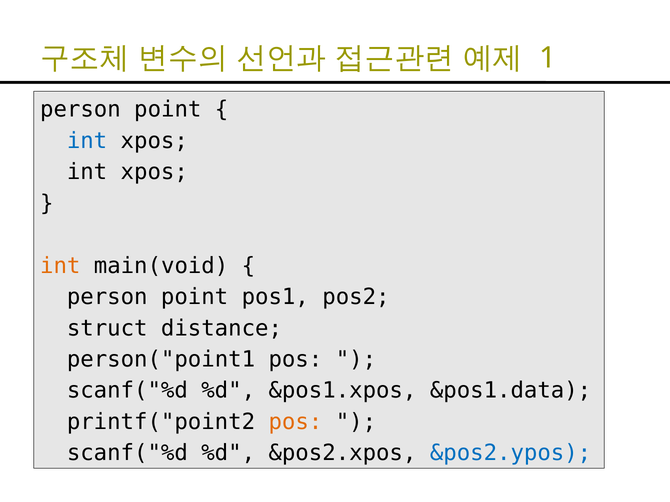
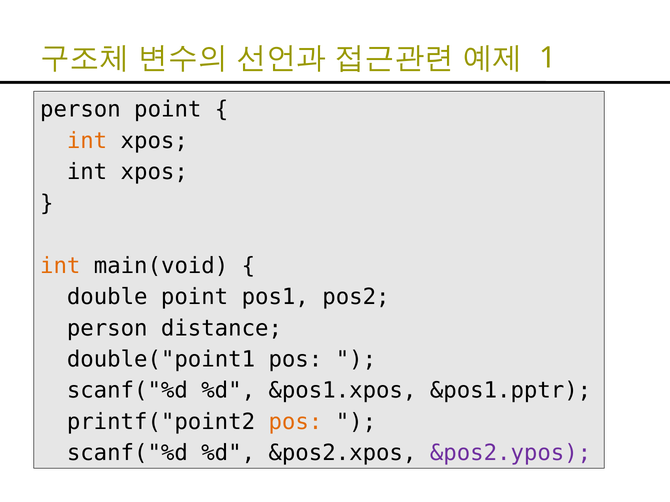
int colour: blue -> orange (87, 141)
person: person -> double (107, 297)
struct: struct -> person (107, 328)
person("point1: person("point1 -> double("point1 (161, 360)
&pos1.data: &pos1.data -> &pos1.pptr (511, 391)
&pos2.ypos colour: blue -> purple (511, 454)
